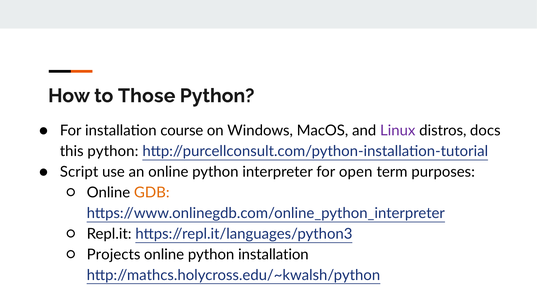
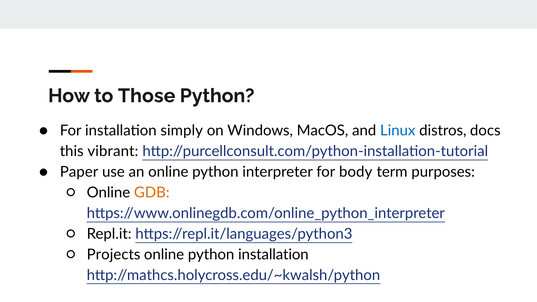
course: course -> simply (182, 131)
Linux colour: purple -> blue (398, 131)
this python: python -> vibrant (113, 151)
Script: Script -> Paper (79, 172)
open: open -> body (356, 172)
